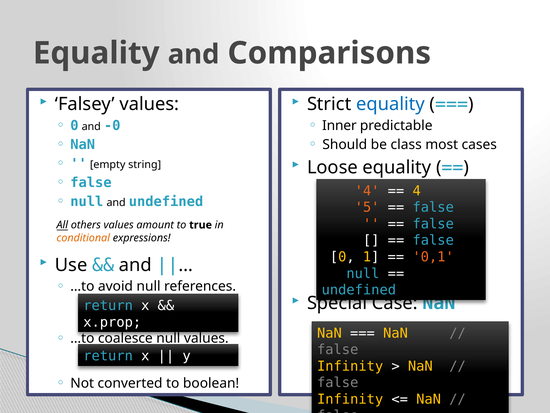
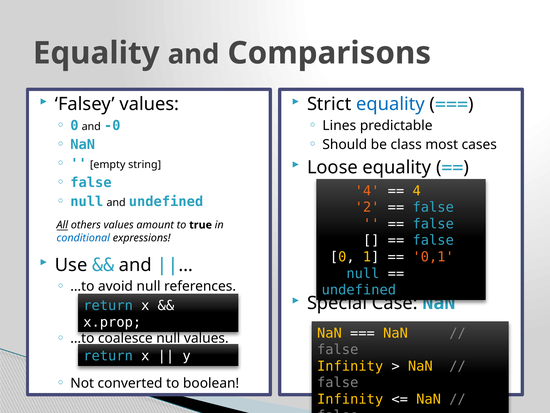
Inner: Inner -> Lines (339, 125)
5: 5 -> 2 (367, 207)
conditional colour: orange -> blue (83, 238)
